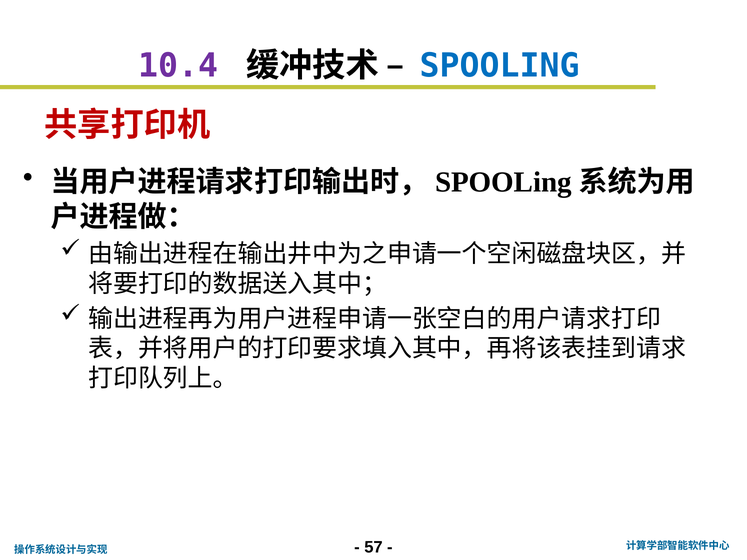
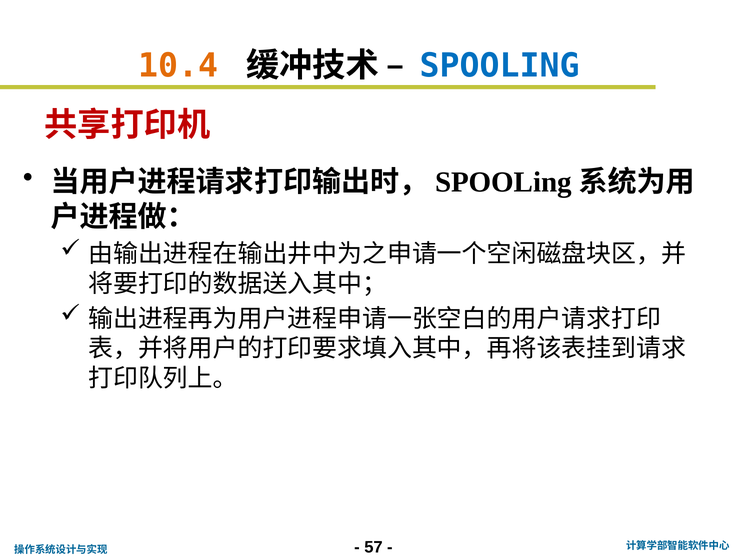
10.4 colour: purple -> orange (178, 66)
